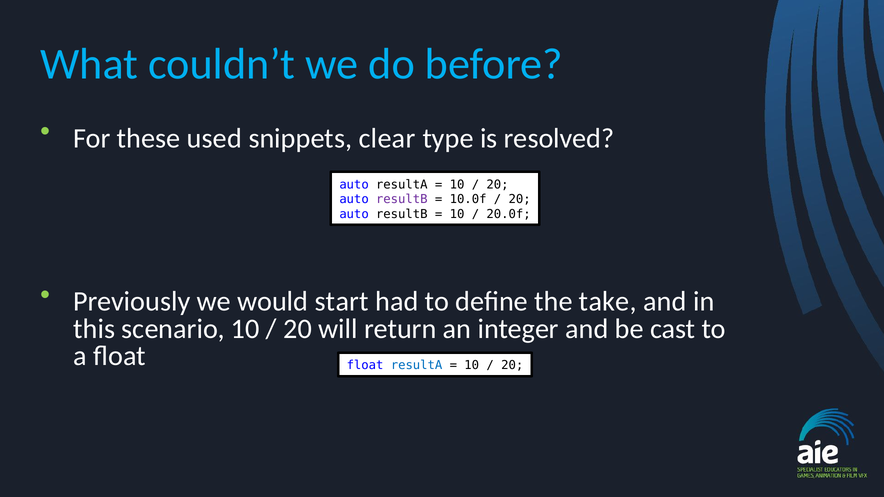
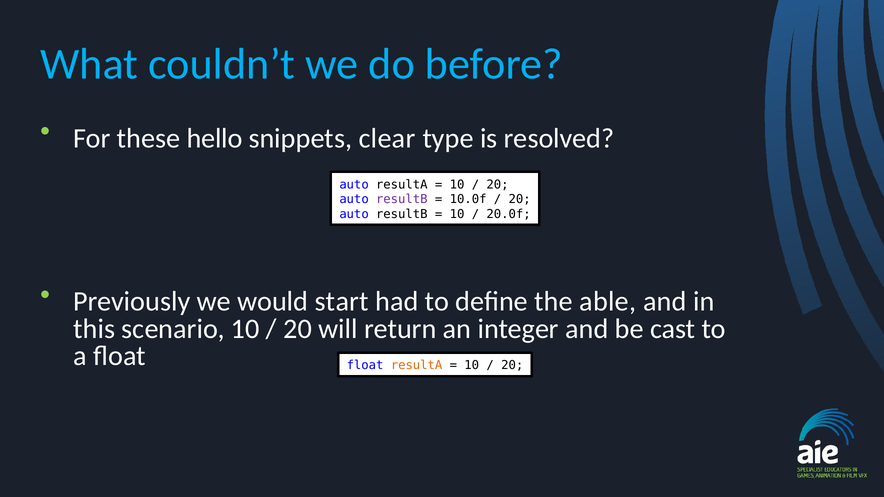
used: used -> hello (215, 139)
take: take -> able (608, 302)
resultA colour: blue -> orange (417, 366)
